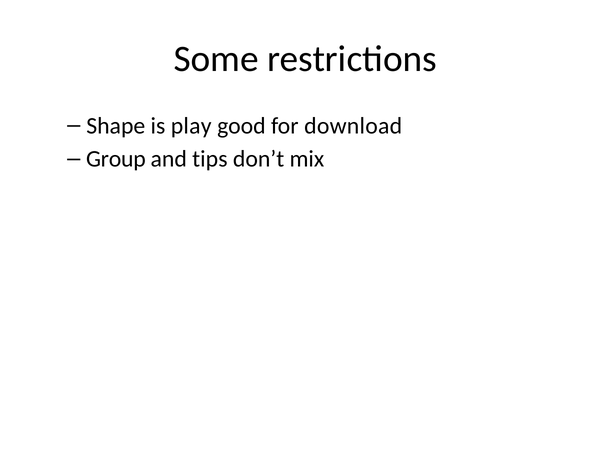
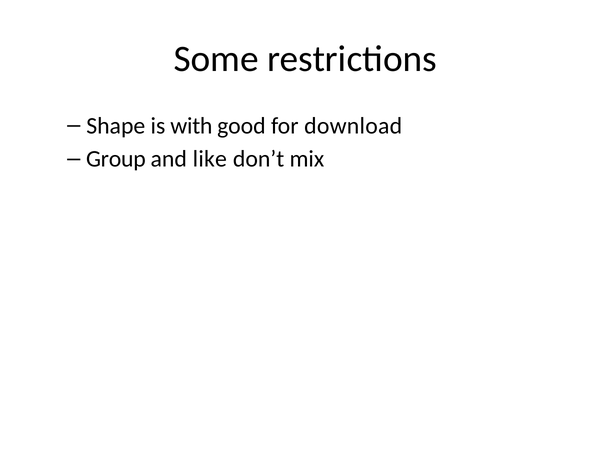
play: play -> with (191, 126)
tips: tips -> like (210, 159)
